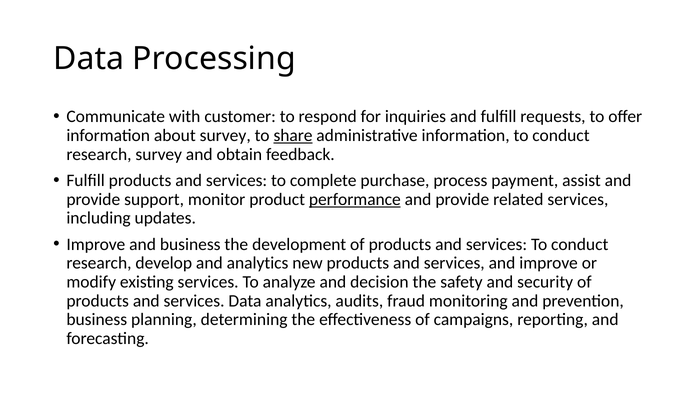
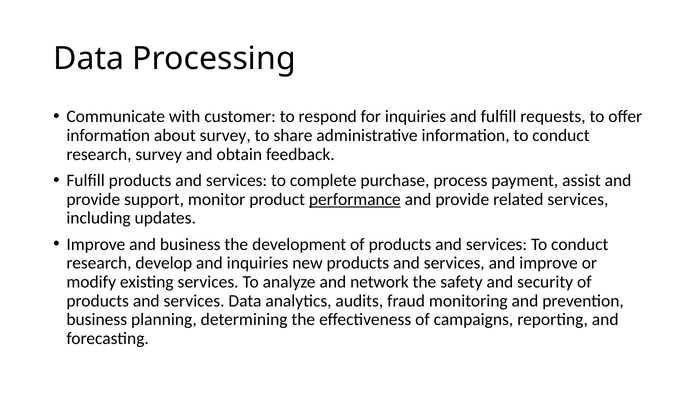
share underline: present -> none (293, 135)
and analytics: analytics -> inquiries (258, 263)
decision: decision -> network (379, 282)
